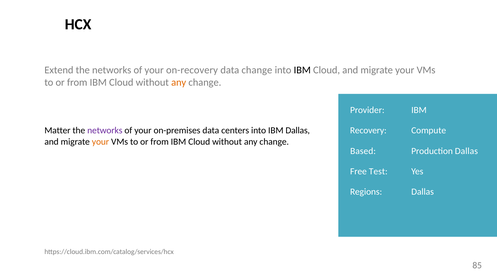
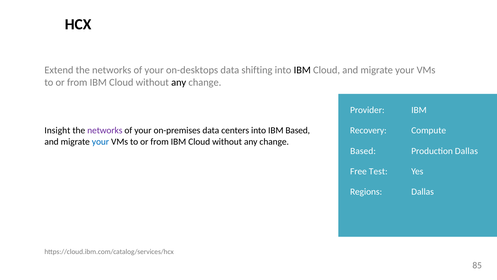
on-recovery: on-recovery -> on-desktops (192, 70)
data change: change -> shifting (257, 70)
any colour: orange -> black (179, 82)
Matter: Matter -> Insight (57, 130)
IBM Dallas: Dallas -> Based (298, 130)
your colour: orange -> blue (100, 142)
